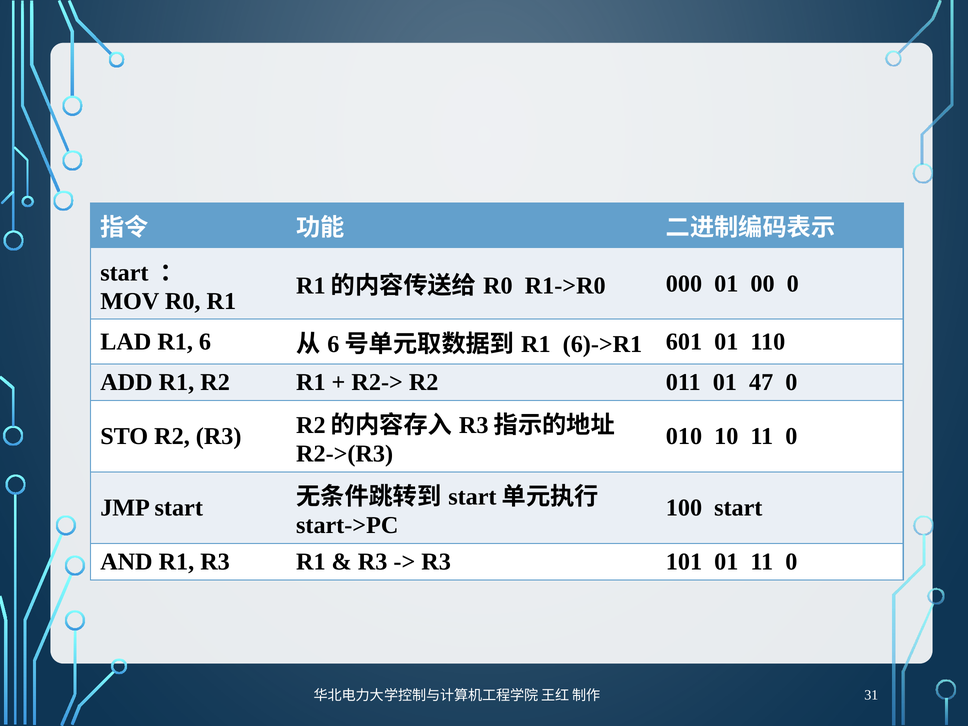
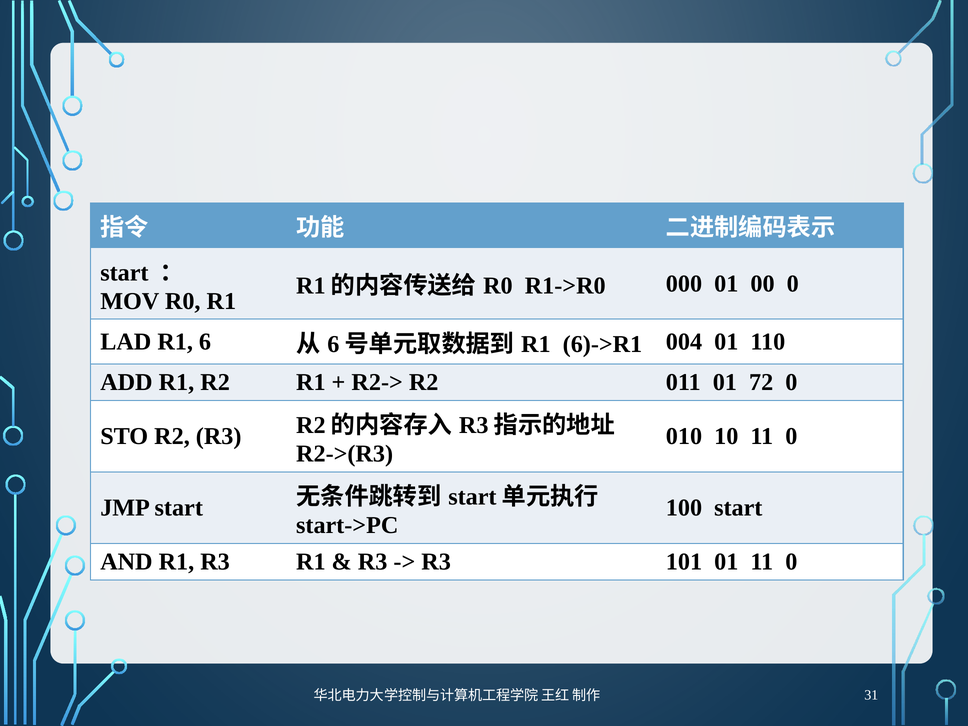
601: 601 -> 004 (684, 342)
47: 47 -> 72 (761, 382)
